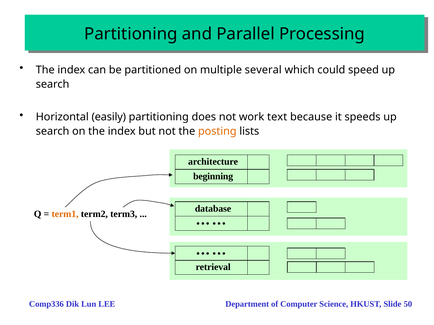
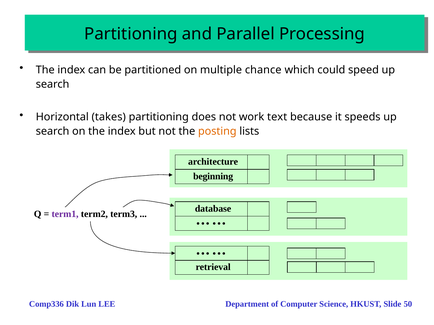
several: several -> chance (263, 70)
easily: easily -> takes (109, 117)
term1 colour: orange -> purple (65, 214)
